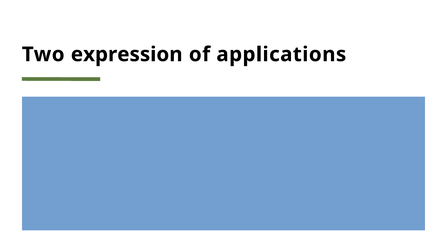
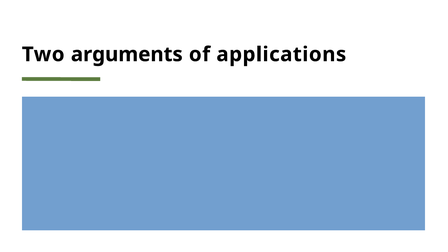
expression: expression -> arguments (127, 54)
